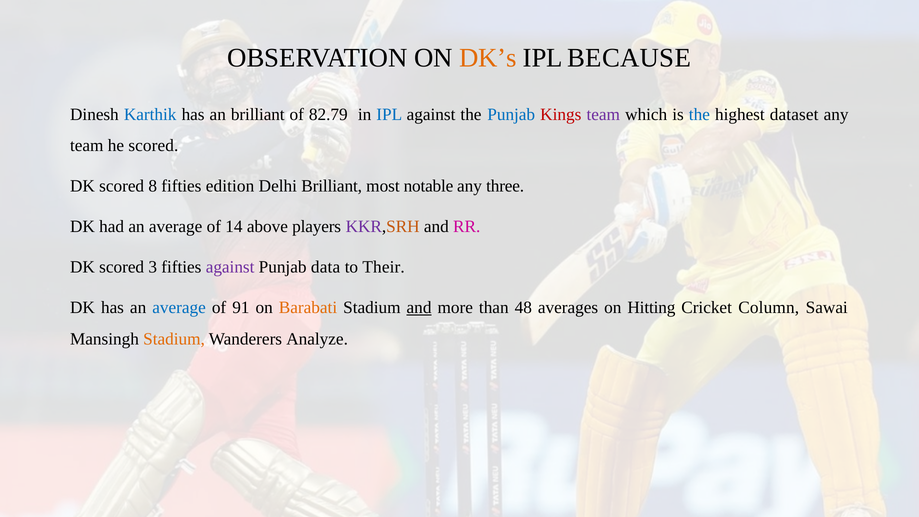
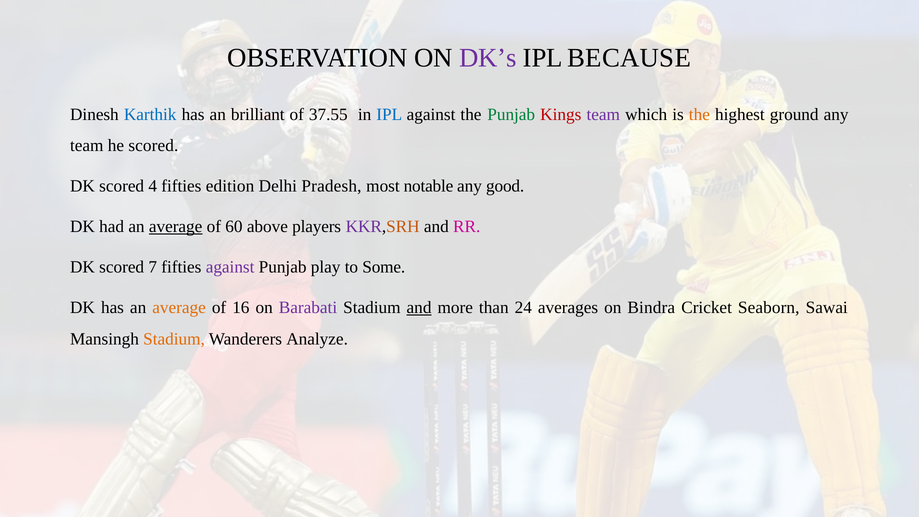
DK’s colour: orange -> purple (488, 58)
82.79: 82.79 -> 37.55 (328, 114)
Punjab colour: blue -> green (511, 114)
the colour: blue -> orange (699, 114)
dataset: dataset -> ground (794, 114)
8: 8 -> 4 (153, 186)
Delhi Brilliant: Brilliant -> Pradesh (332, 186)
three: three -> good (505, 186)
average underline: none -> present (176, 227)
14: 14 -> 60 (234, 227)
3: 3 -> 7 (153, 267)
data: data -> play (326, 267)
Their: Their -> Some (384, 267)
average colour: blue -> orange (179, 308)
91: 91 -> 16 (241, 308)
Barabati colour: orange -> purple (308, 308)
48: 48 -> 24 (523, 308)
Hitting: Hitting -> Bindra (651, 308)
Column: Column -> Seaborn (769, 308)
